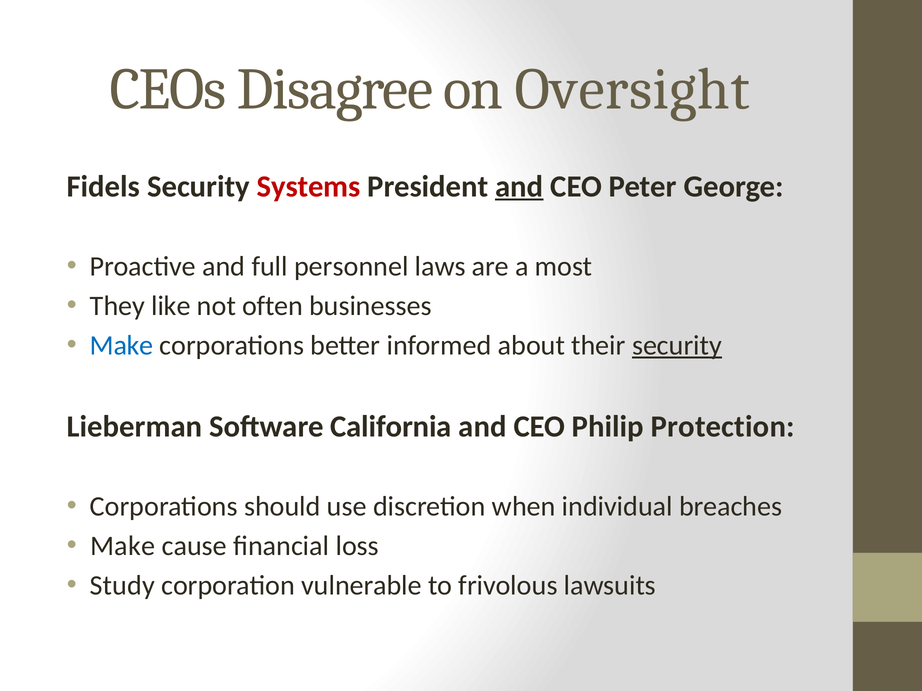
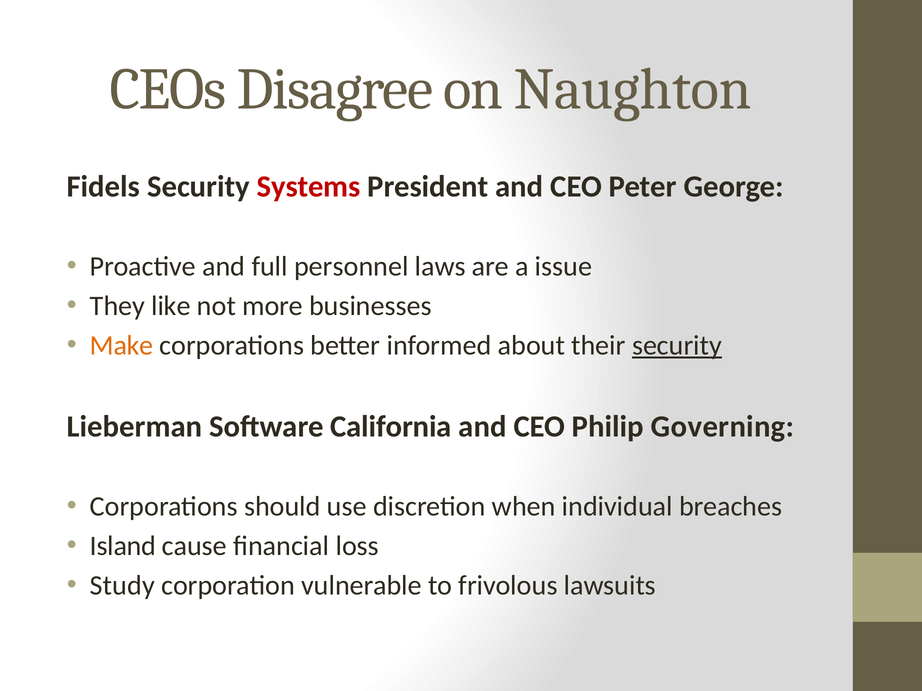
Oversight: Oversight -> Naughton (633, 89)
and underline: present -> none (519, 187)
most: most -> issue (564, 267)
often: often -> more (273, 306)
Make colour: blue -> orange (122, 346)
Protection: Protection -> Governing (723, 427)
Make: Make -> Island (123, 546)
